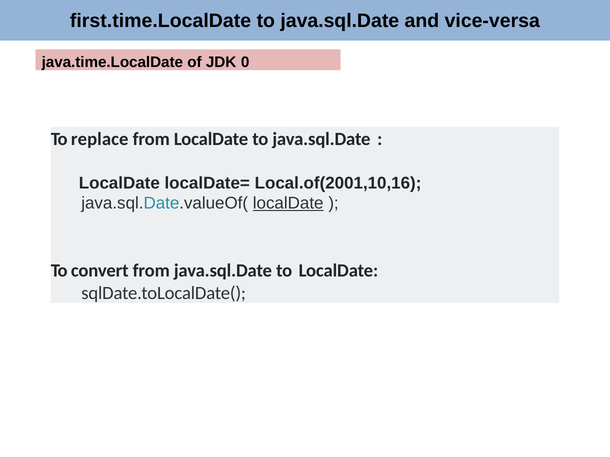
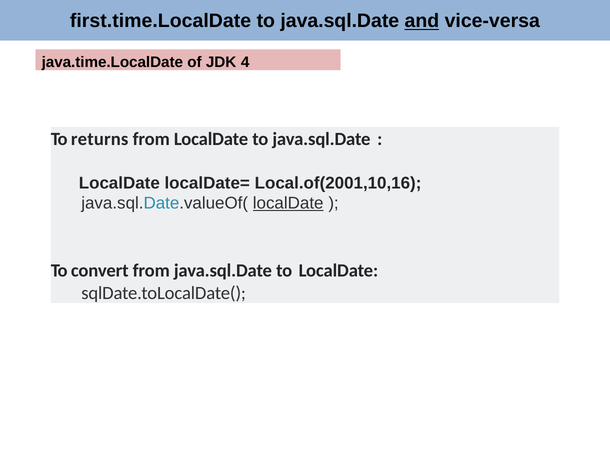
and underline: none -> present (422, 21)
0: 0 -> 4 (245, 62)
replace: replace -> returns (100, 139)
